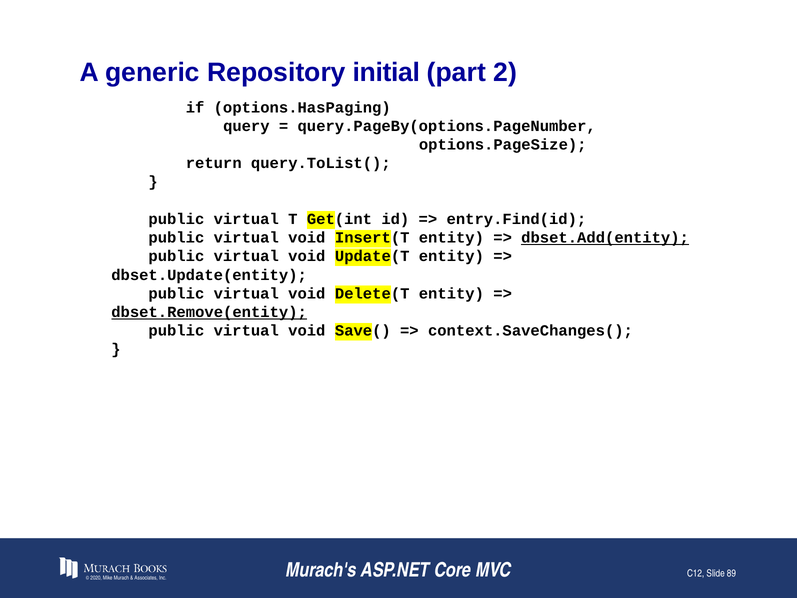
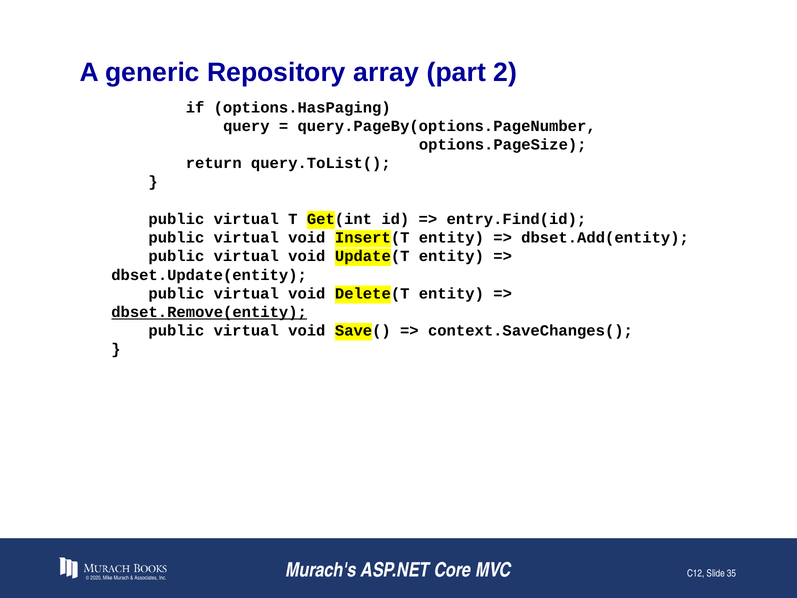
initial: initial -> array (386, 72)
dbset.Add(entity underline: present -> none (605, 238)
89: 89 -> 35 (731, 573)
